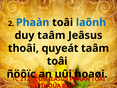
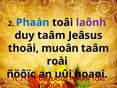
laõnh colour: blue -> purple (91, 22)
quyeát: quyeát -> muoân (60, 48)
toâi: toâi -> roài (57, 61)
